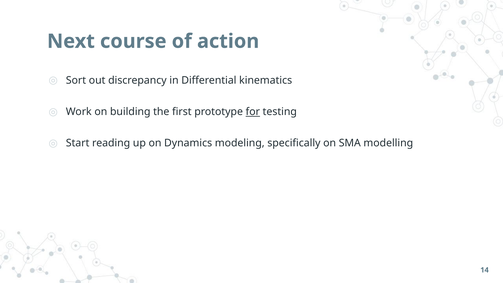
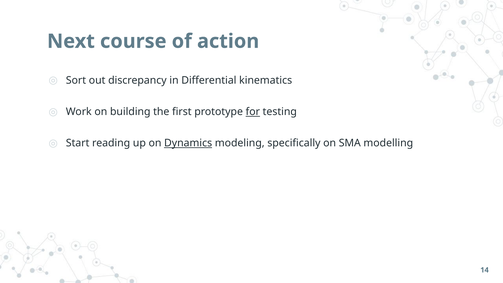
Dynamics underline: none -> present (188, 143)
